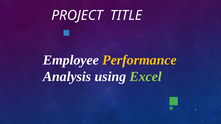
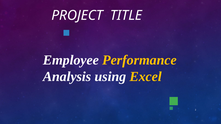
Excel colour: light green -> yellow (146, 77)
